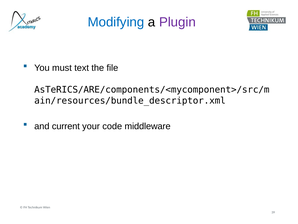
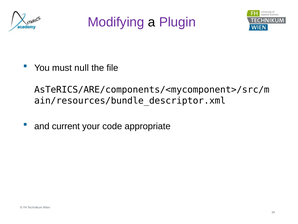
Modifying colour: blue -> purple (116, 22)
text: text -> null (82, 68)
middleware: middleware -> appropriate (148, 126)
